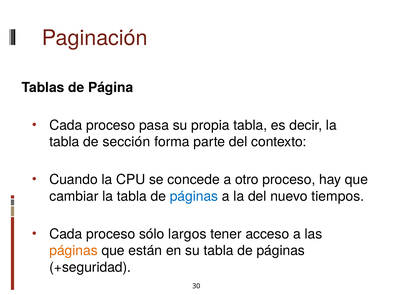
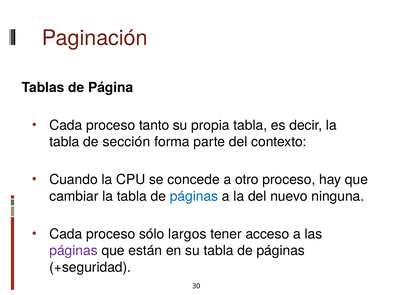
pasa: pasa -> tanto (154, 125)
tiempos: tiempos -> ninguna (338, 196)
páginas colour: orange -> purple (74, 250)
